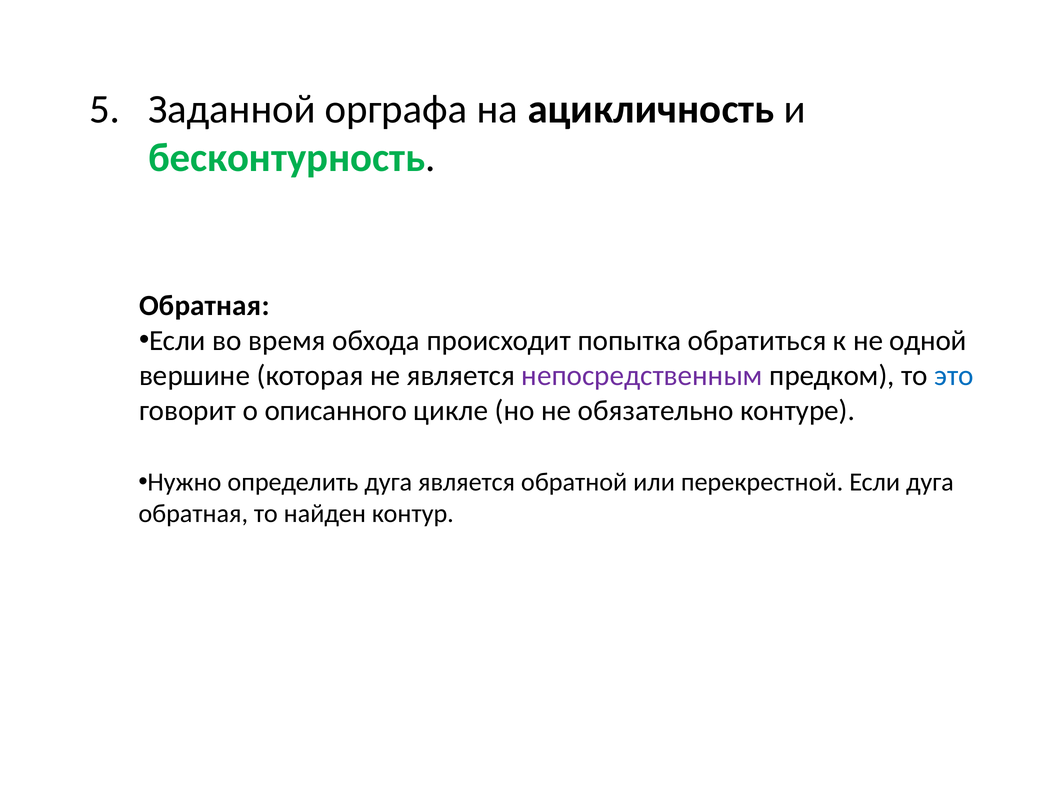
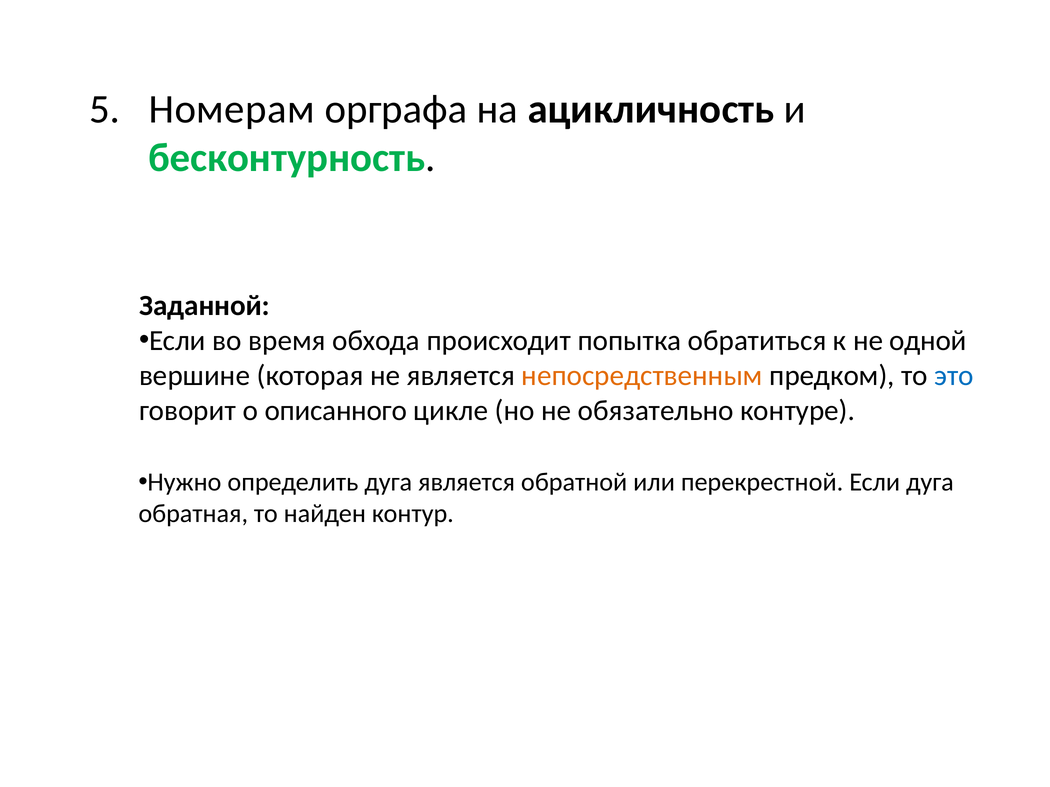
Заданной: Заданной -> Номерам (232, 109)
Обратная: Обратная -> Заданной (204, 306)
непосредственным colour: purple -> orange (642, 376)
